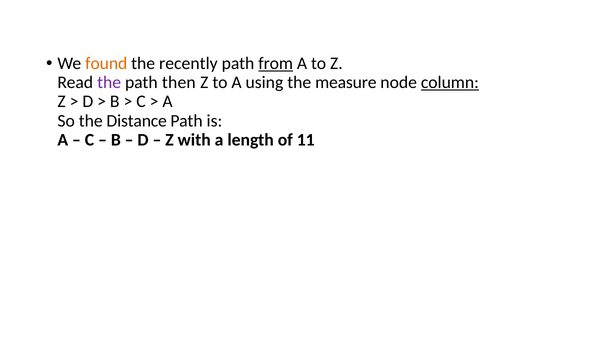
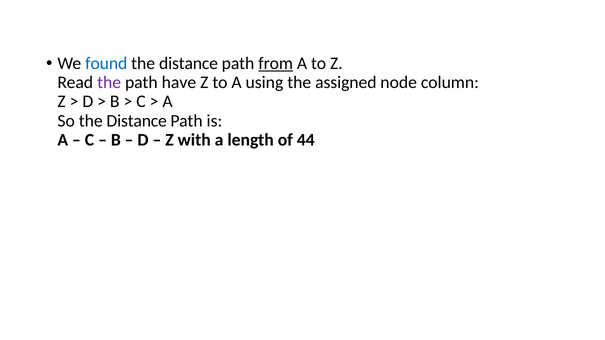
found colour: orange -> blue (106, 64)
recently: recently -> distance (189, 64)
then: then -> have (179, 83)
measure: measure -> assigned (346, 83)
column underline: present -> none (450, 83)
11: 11 -> 44 (306, 140)
